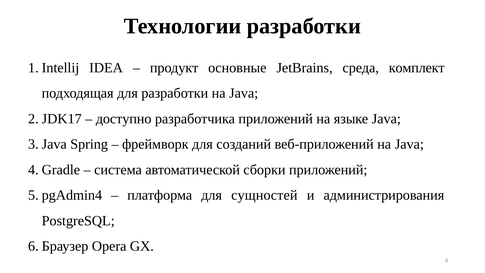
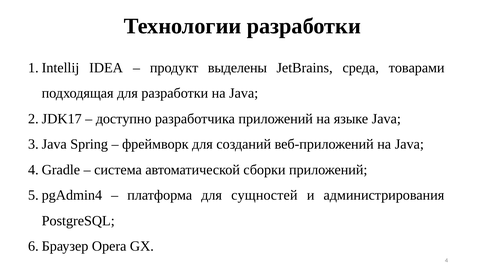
основные: основные -> выделены (237, 68)
комплект: комплект -> товарами (417, 68)
